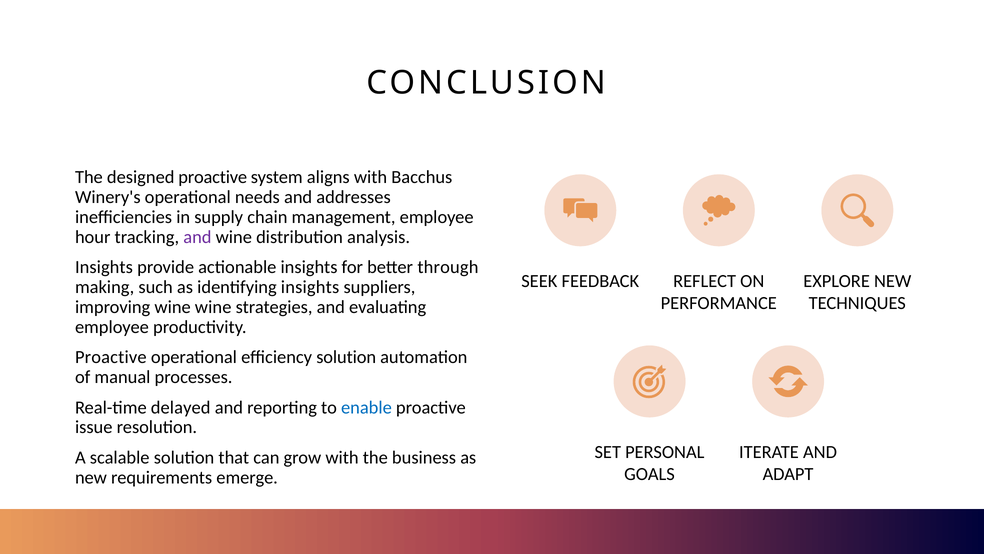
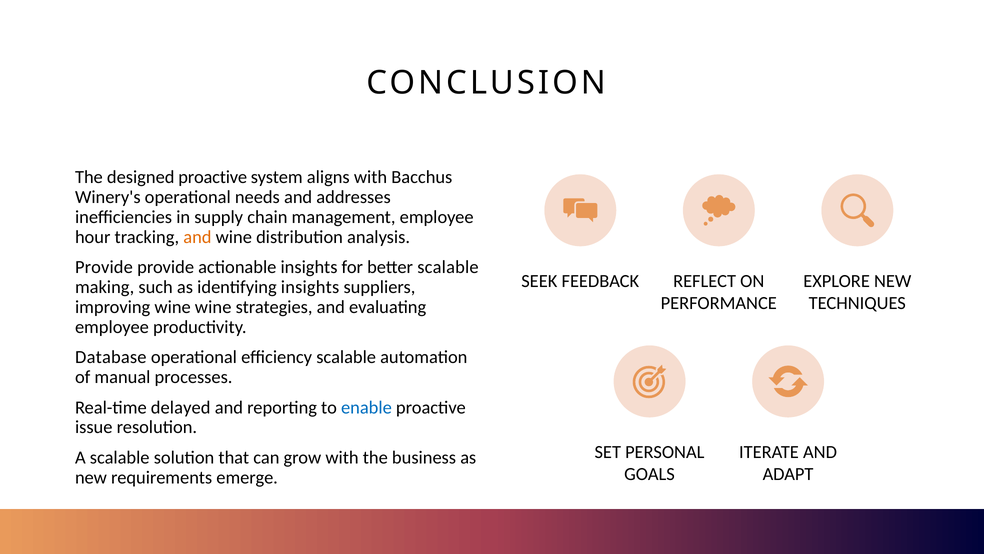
and colour: purple -> orange (197, 237)
Insights: Insights -> Provide (104, 267)
better through: through -> scalable (448, 267)
Proactive: Proactive -> Database (111, 357)
efficiency solution: solution -> scalable (346, 357)
